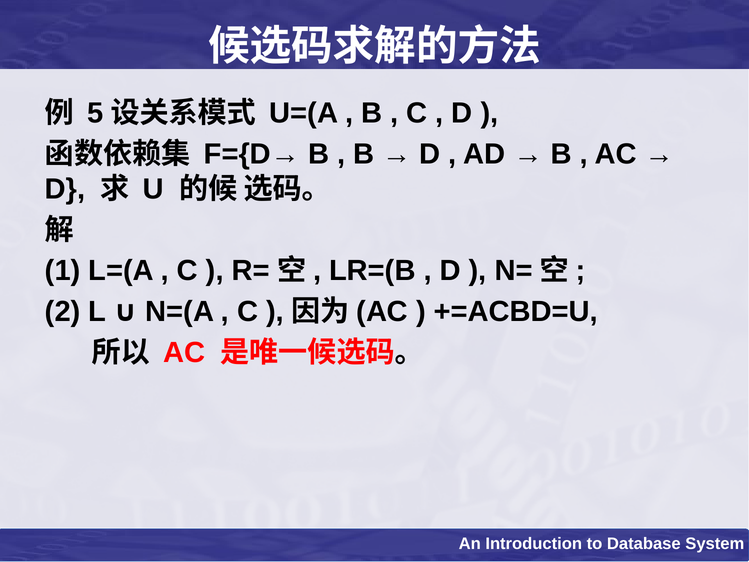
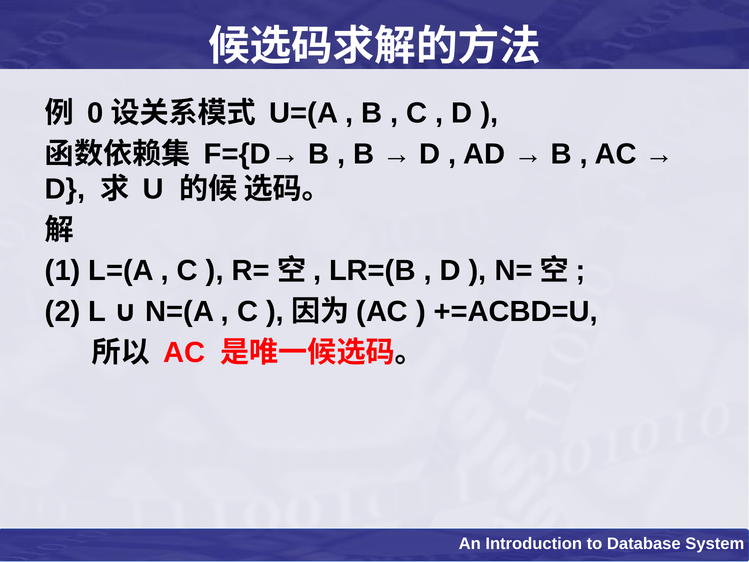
5: 5 -> 0 (96, 113)
